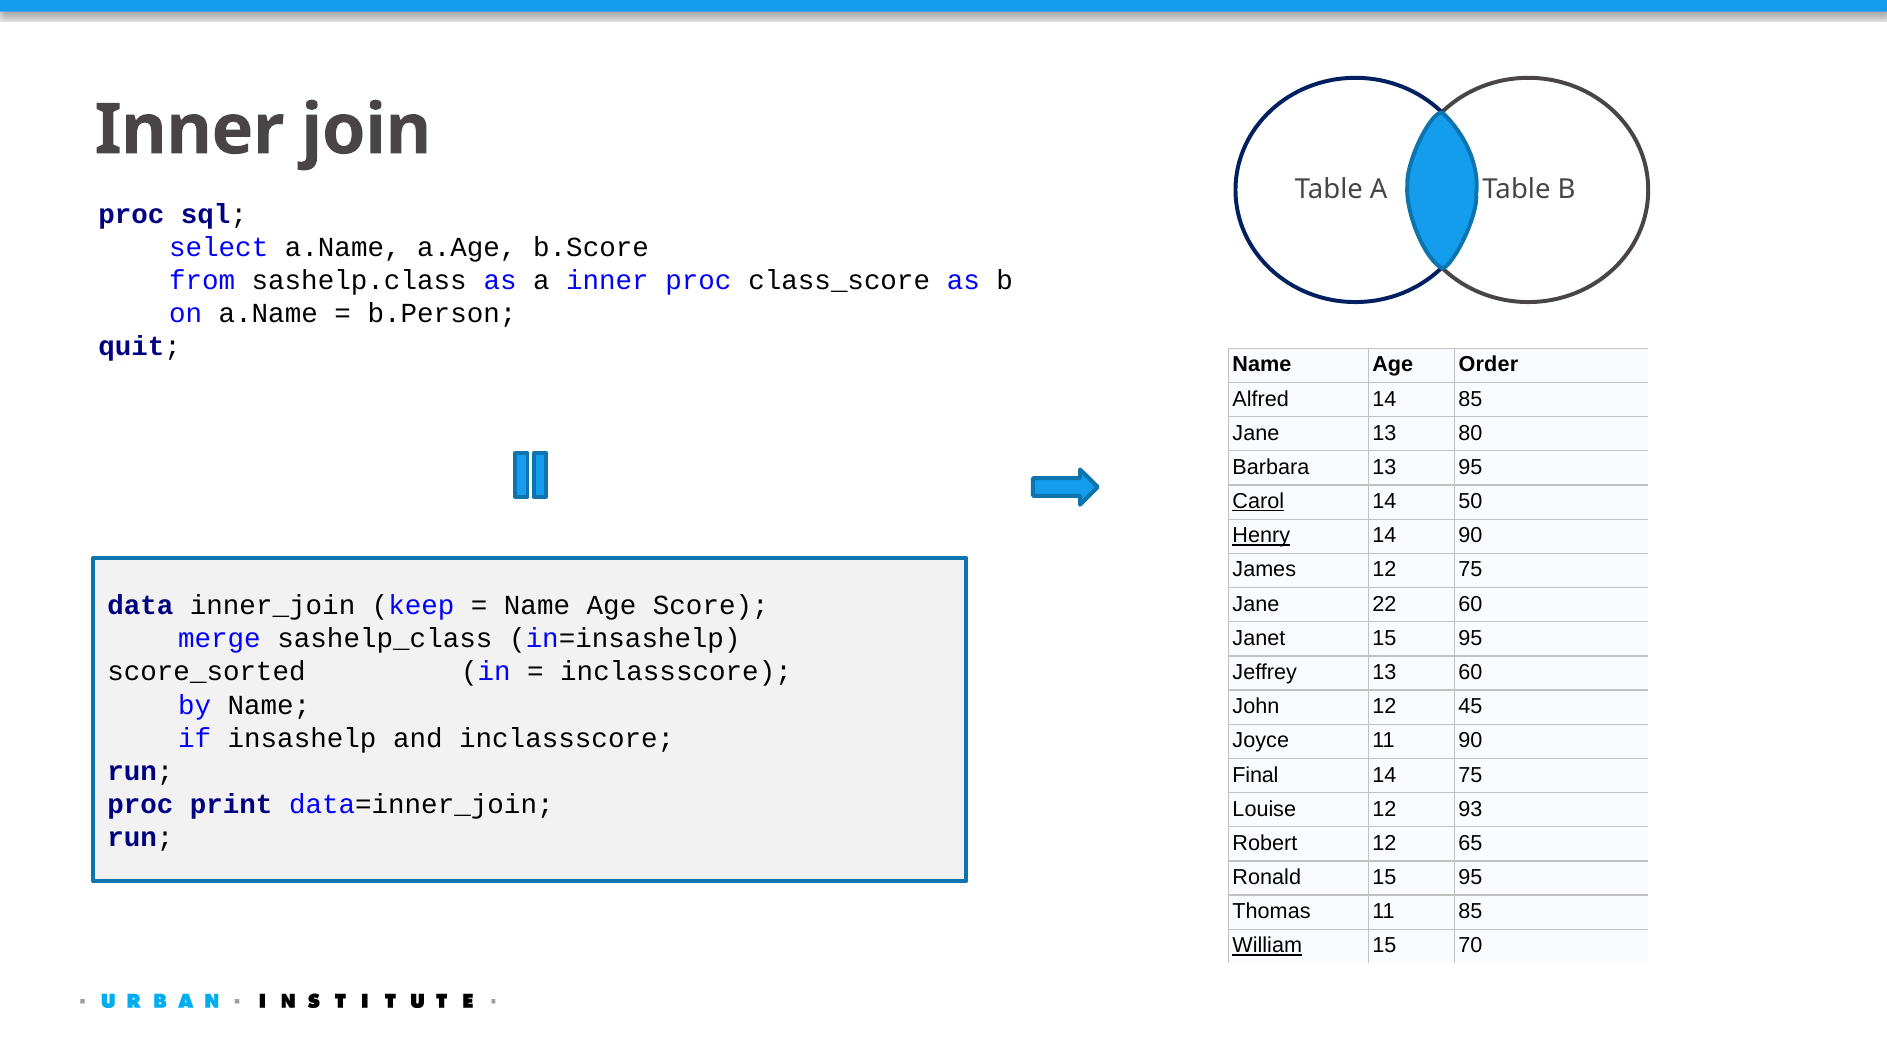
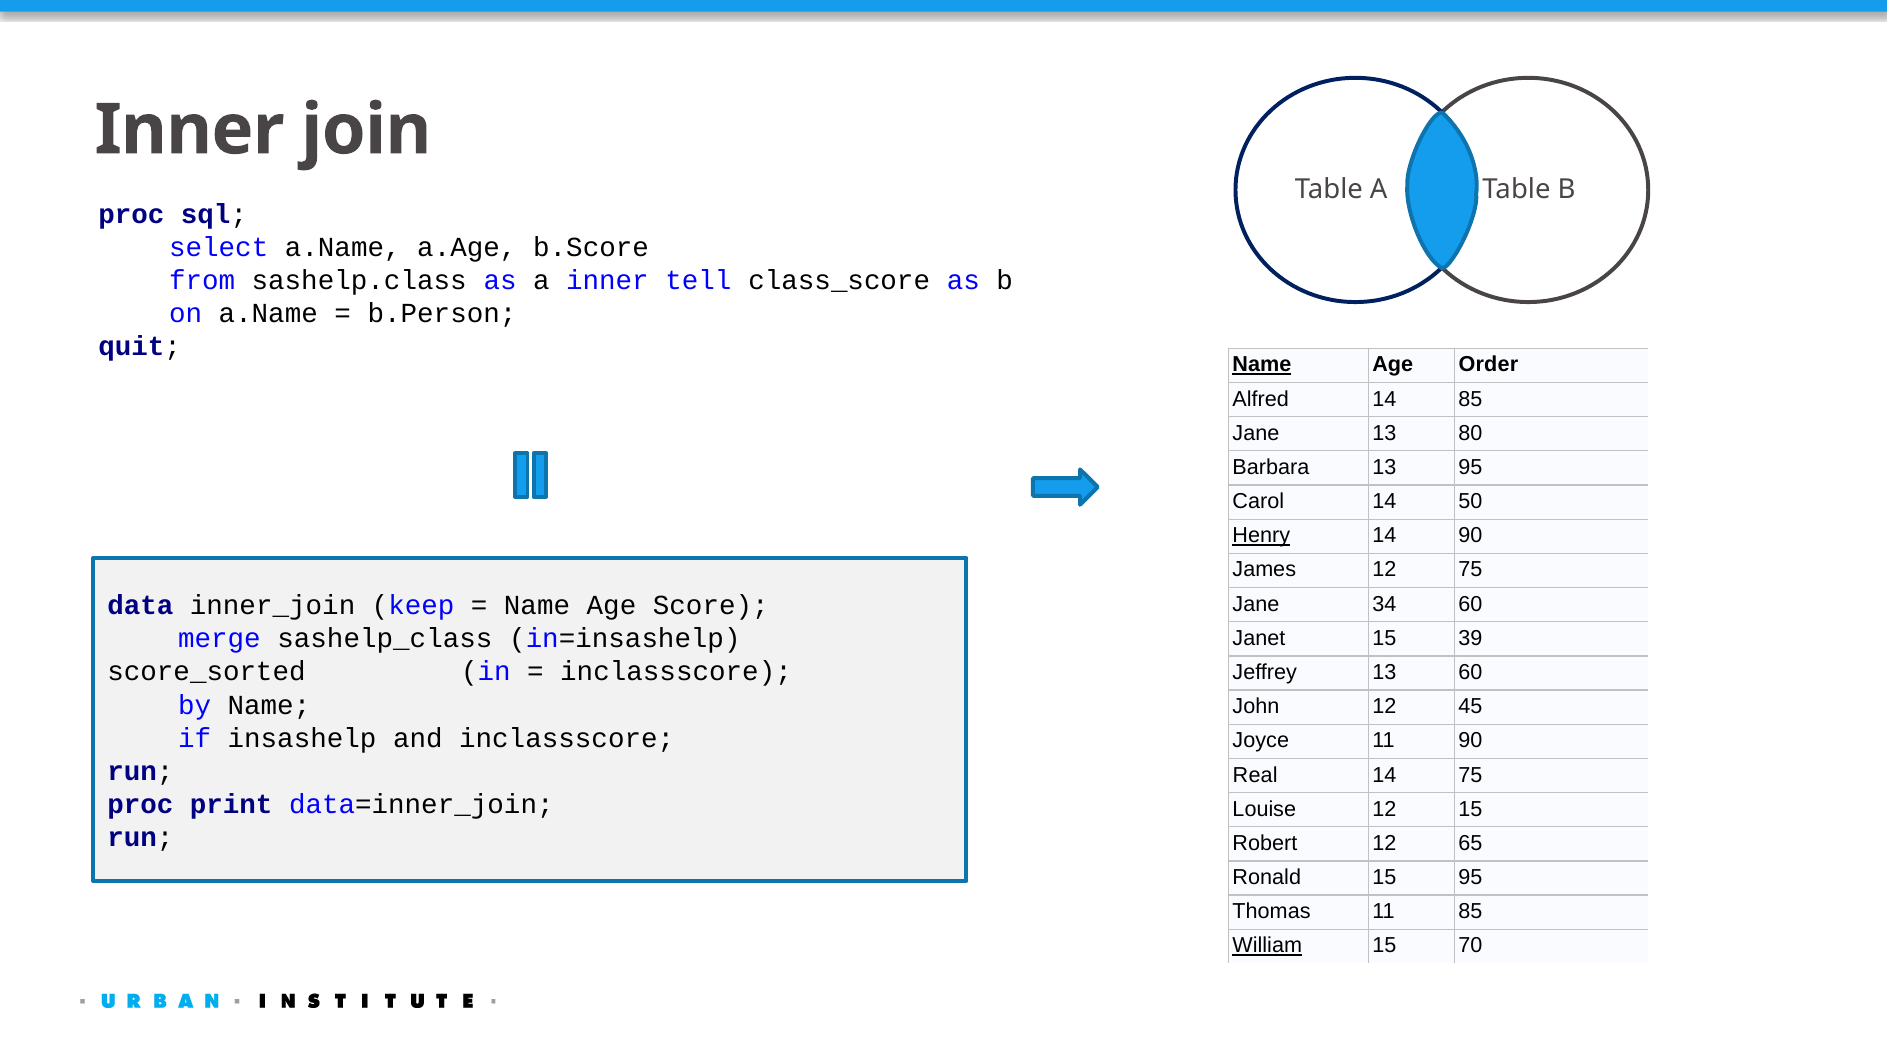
inner proc: proc -> tell (698, 280)
Name underline: none -> present (1262, 365)
Carol underline: present -> none (1258, 501)
22: 22 -> 34 (1384, 604)
Janet 15 95: 95 -> 39 (1470, 638)
Final: Final -> Real (1255, 774)
12 93: 93 -> 15 (1470, 809)
